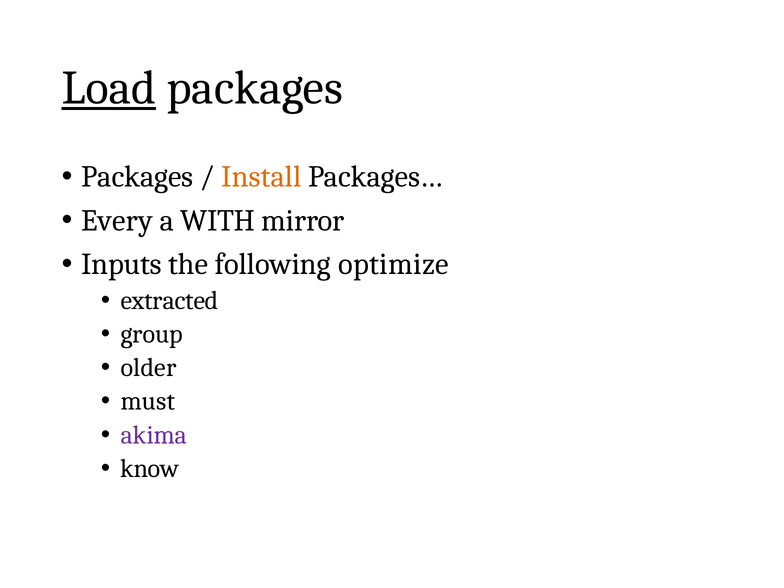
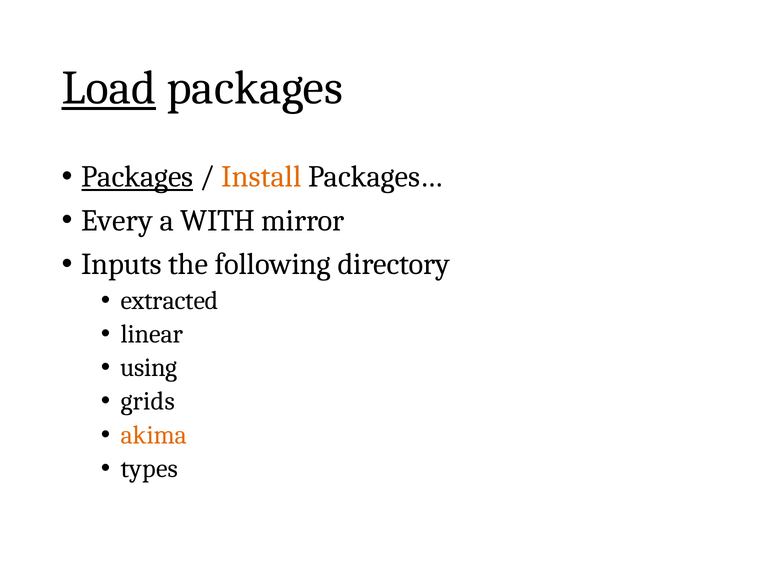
Packages underline: none -> present (137, 177)
optimize: optimize -> directory (394, 264)
group: group -> linear (152, 334)
older: older -> using (149, 368)
must: must -> grids (148, 401)
akima colour: purple -> orange (154, 435)
know: know -> types (149, 469)
